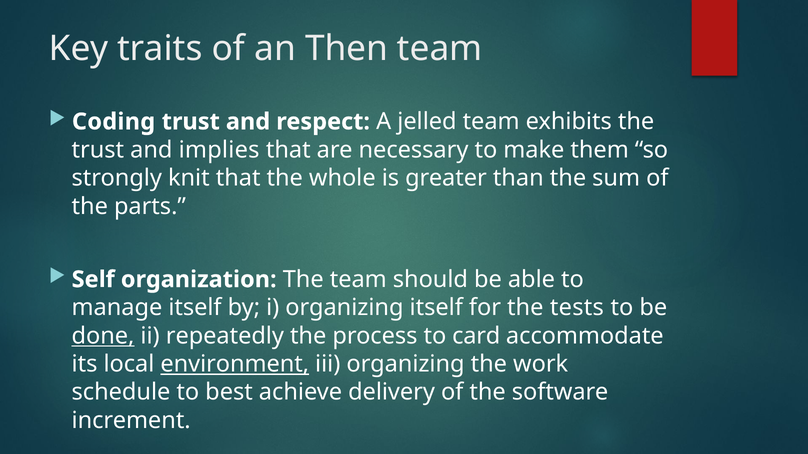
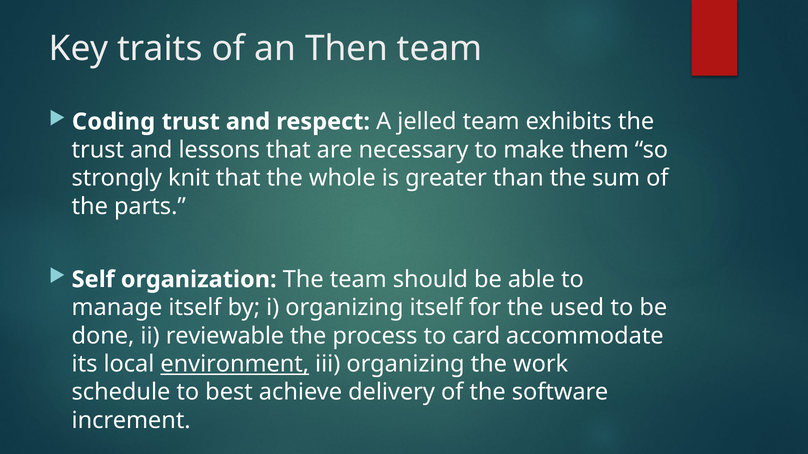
implies: implies -> lessons (219, 150)
tests: tests -> used (577, 308)
done underline: present -> none (103, 336)
repeatedly: repeatedly -> reviewable (225, 336)
